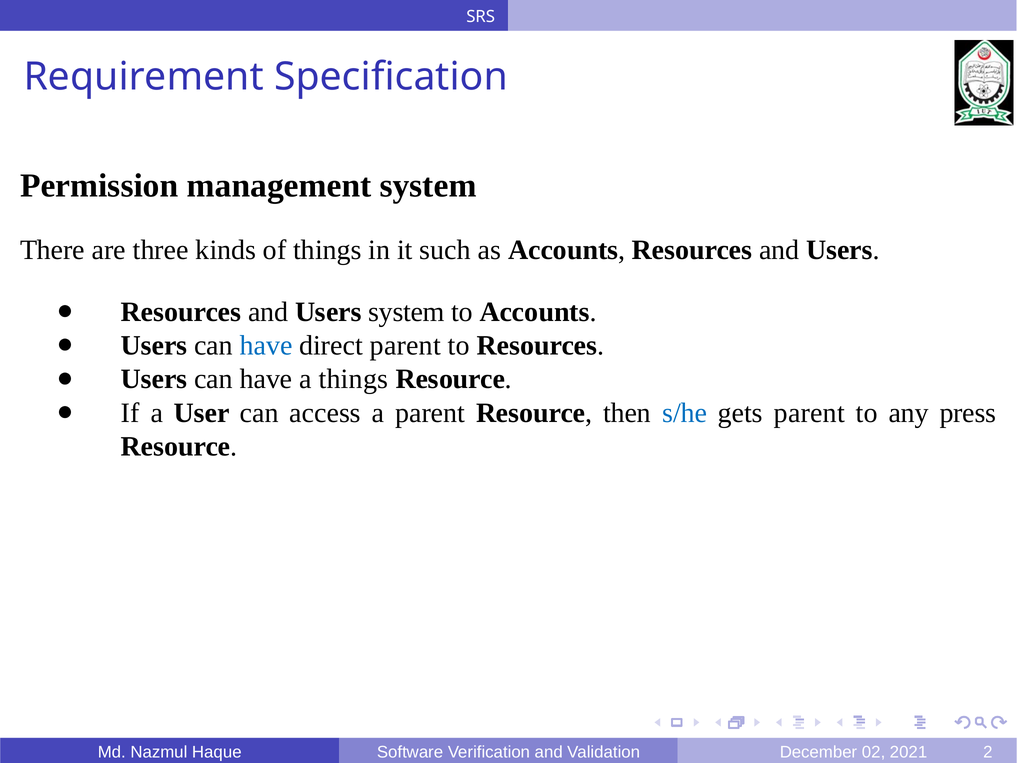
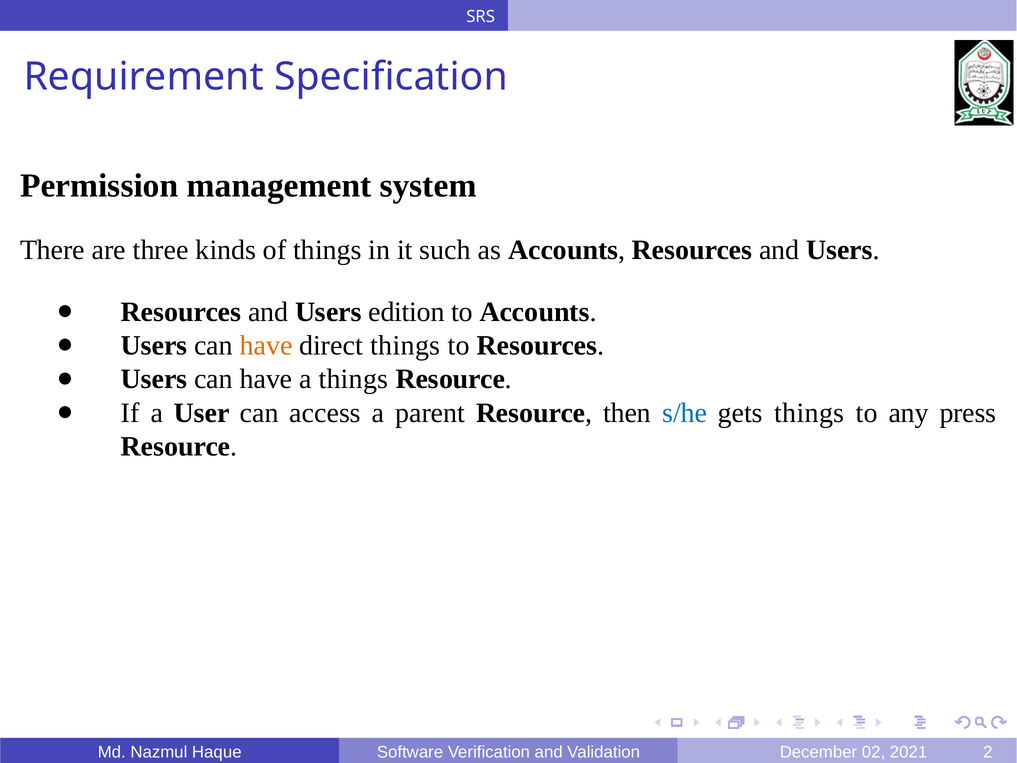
Users system: system -> edition (406, 312)
have colour: blue -> orange (266, 346)
direct parent: parent -> things (405, 346)
gets parent: parent -> things (809, 413)
